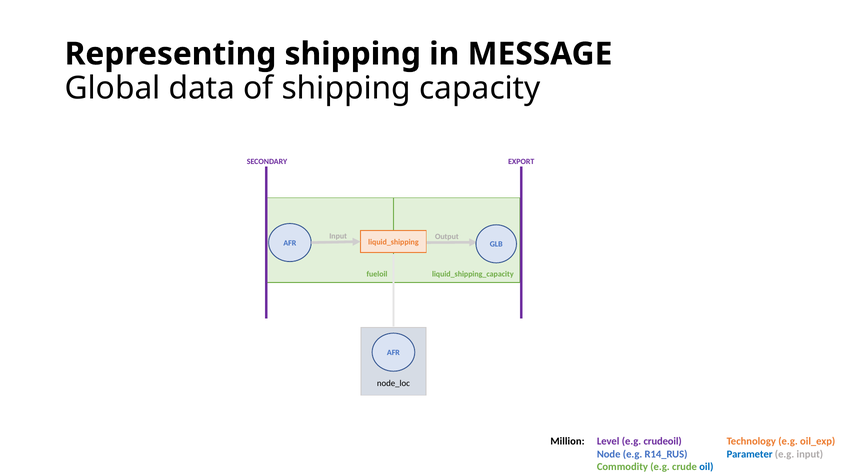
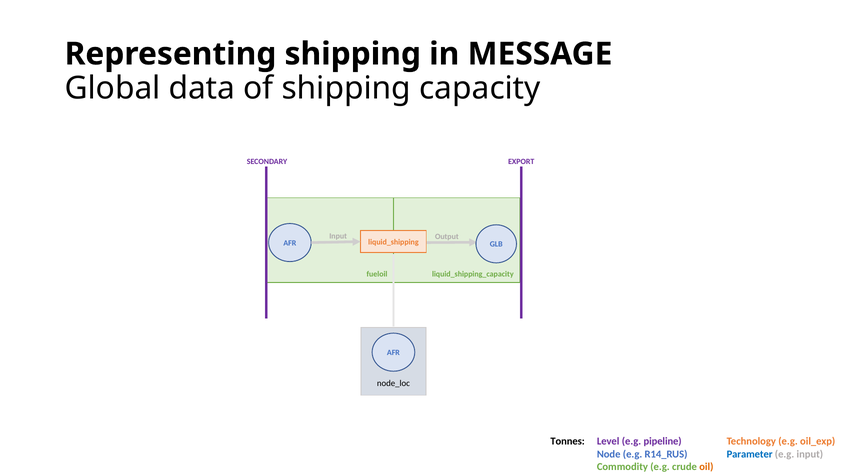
Million: Million -> Tonnes (568, 442)
crudeoil: crudeoil -> pipeline (663, 442)
oil colour: blue -> orange (706, 467)
